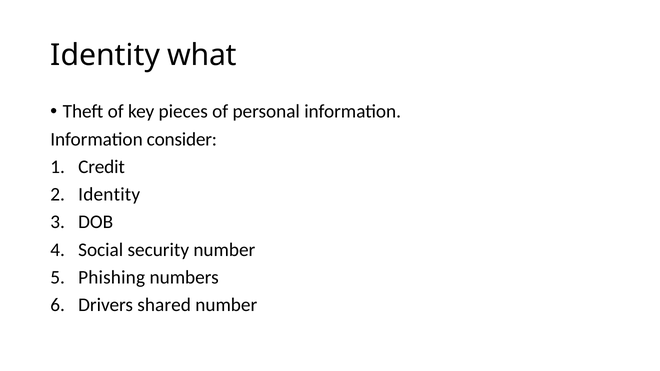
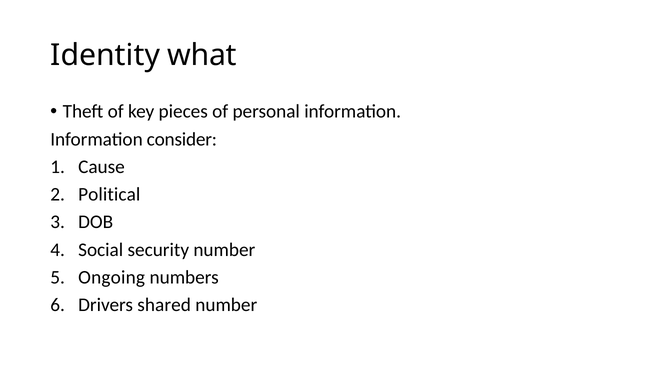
Credit: Credit -> Cause (101, 167)
Identity: Identity -> Political (109, 195)
Phishing: Phishing -> Ongoing (112, 278)
